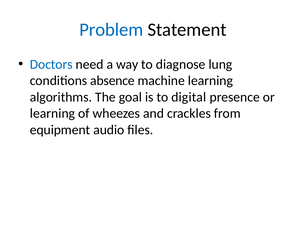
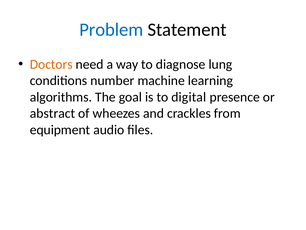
Doctors colour: blue -> orange (51, 64)
absence: absence -> number (112, 81)
learning: learning -> abstract (52, 113)
